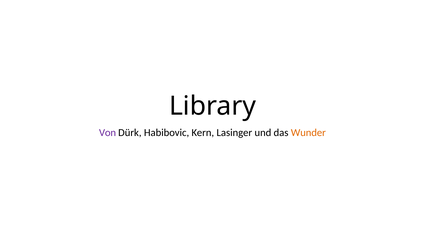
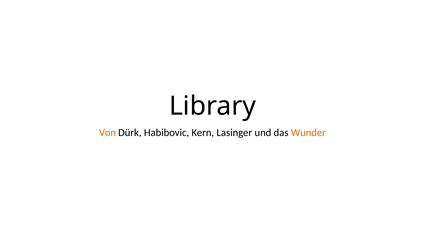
Von colour: purple -> orange (108, 133)
